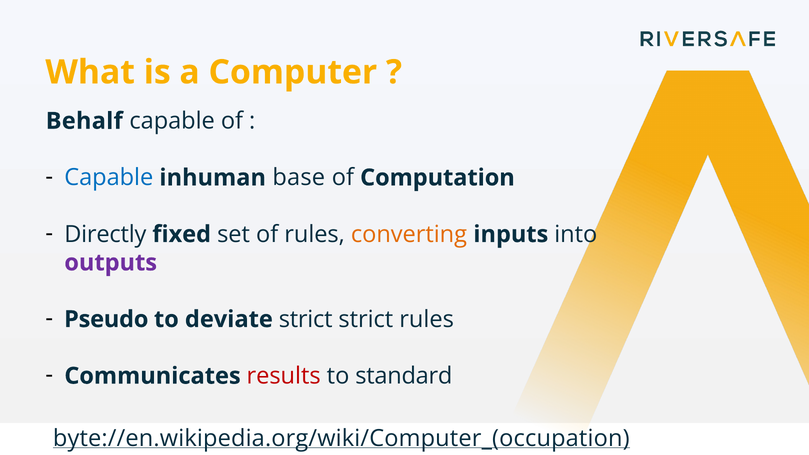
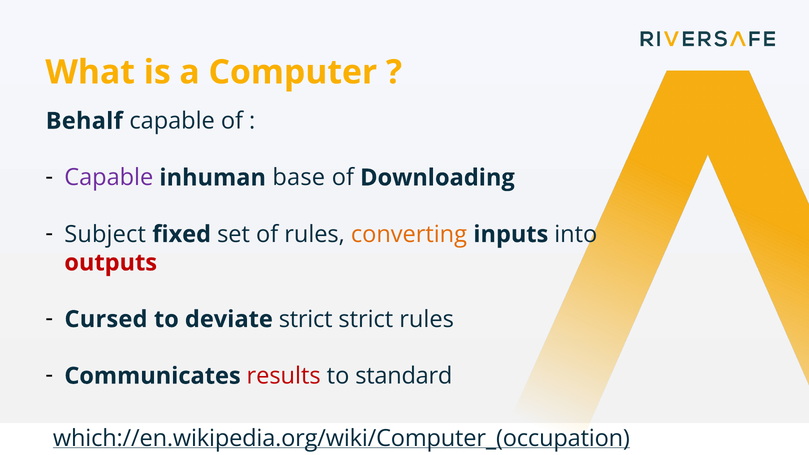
Capable colour: blue -> purple (109, 178)
Computation: Computation -> Downloading (437, 178)
Directly: Directly -> Subject (105, 234)
outputs colour: purple -> red (111, 263)
Pseudo: Pseudo -> Cursed (106, 319)
byte://en.wikipedia.org/wiki/Computer_(occupation: byte://en.wikipedia.org/wiki/Computer_(occupation -> which://en.wikipedia.org/wiki/Computer_(occupation (341, 439)
